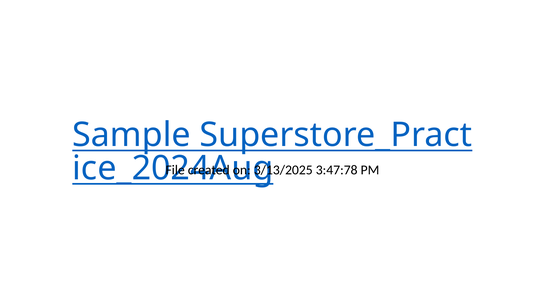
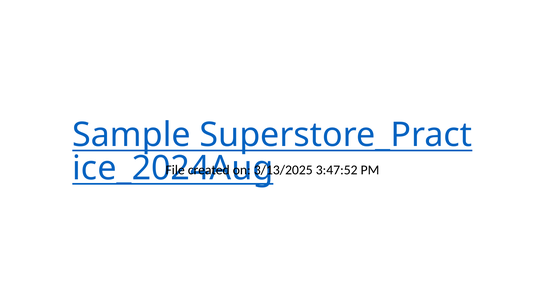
3:47:78: 3:47:78 -> 3:47:52 (337, 170)
